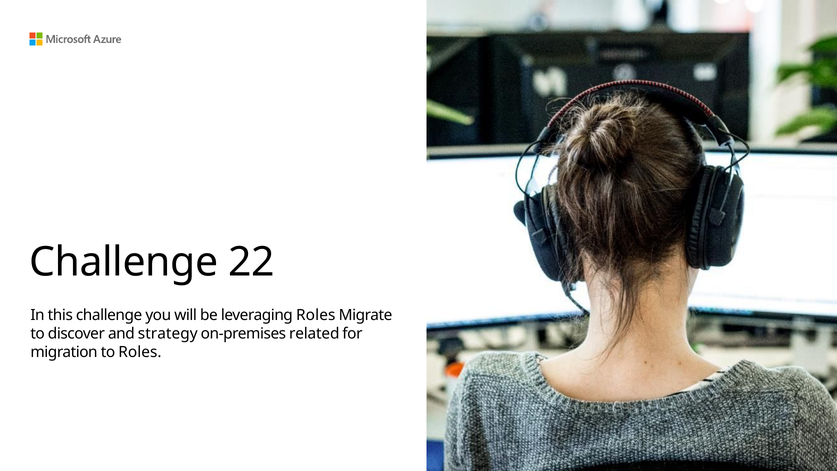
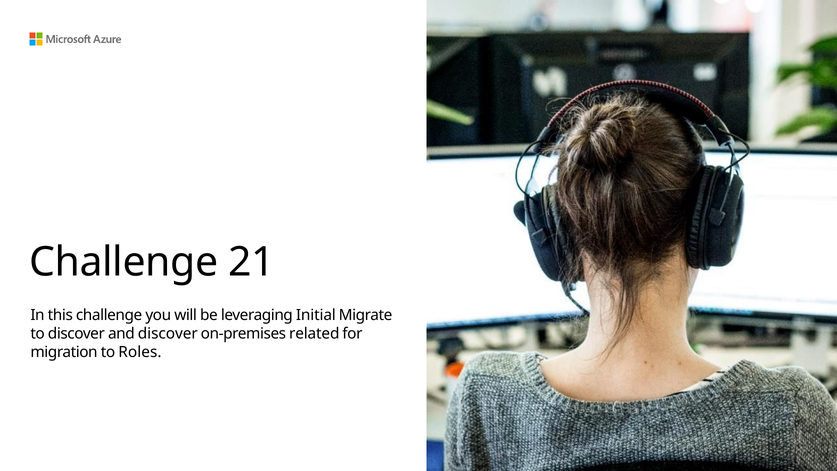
22: 22 -> 21 (251, 262)
leveraging Roles: Roles -> Initial (316, 315)
and strategy: strategy -> discover (168, 334)
